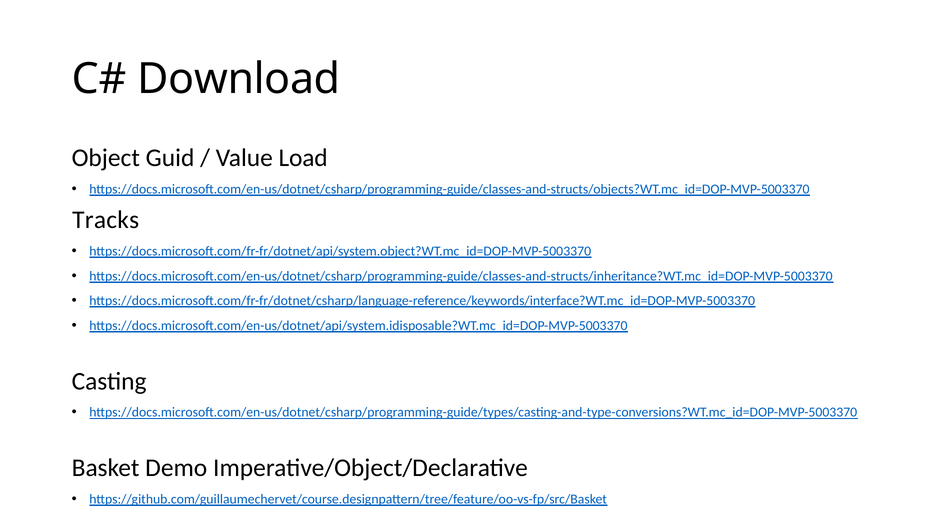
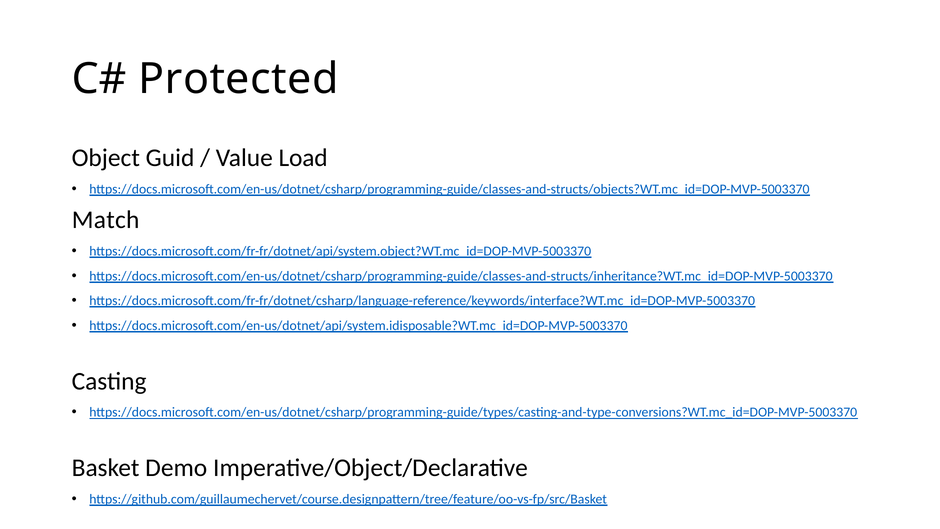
Download: Download -> Protected (238, 79)
Tracks: Tracks -> Match (106, 220)
